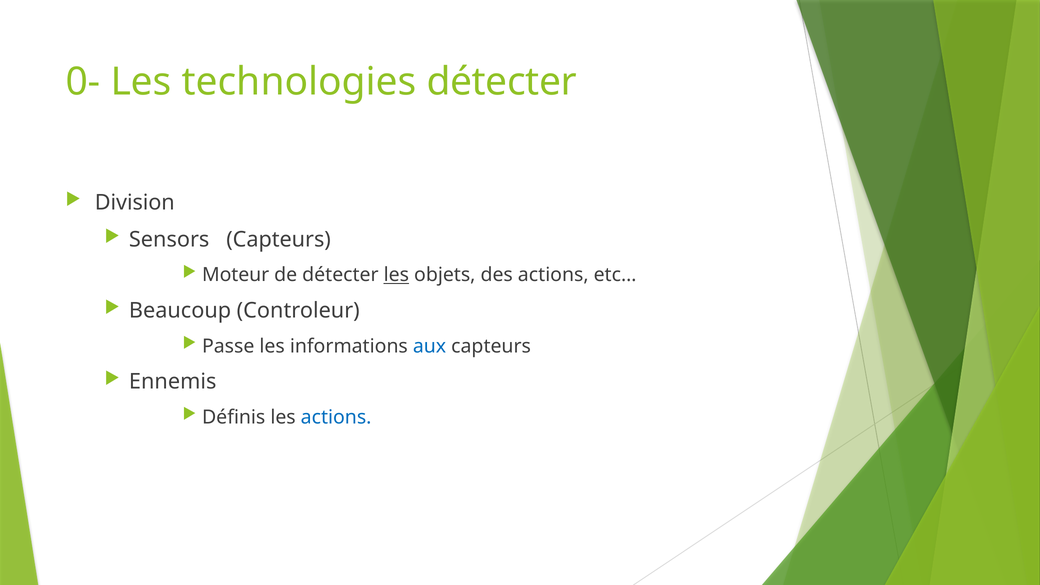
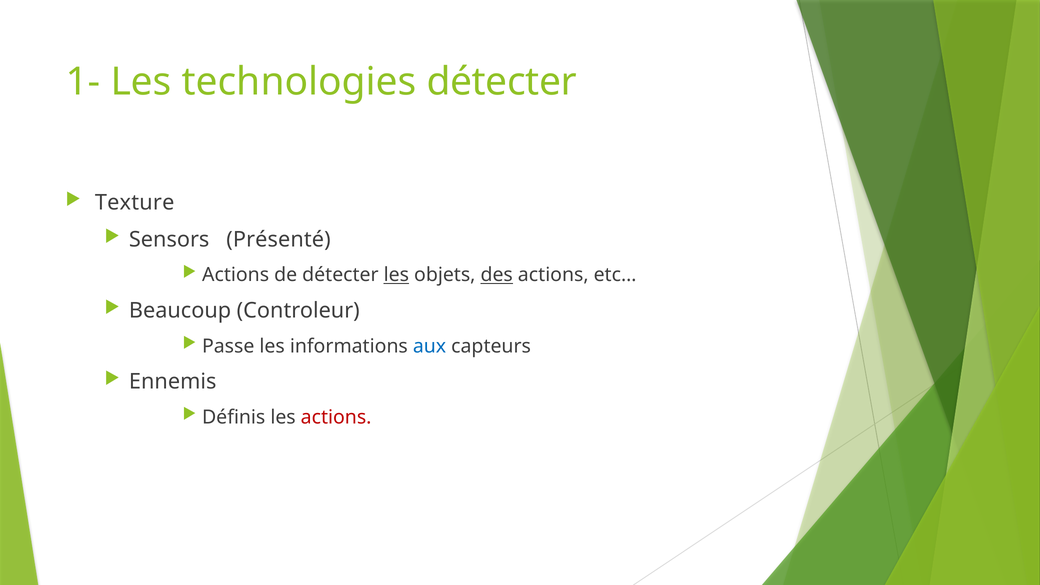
0-: 0- -> 1- (83, 82)
Division: Division -> Texture (135, 203)
Sensors Capteurs: Capteurs -> Présenté (278, 240)
Moteur: Moteur -> Actions (236, 275)
des underline: none -> present (497, 275)
actions colour: blue -> red (336, 417)
